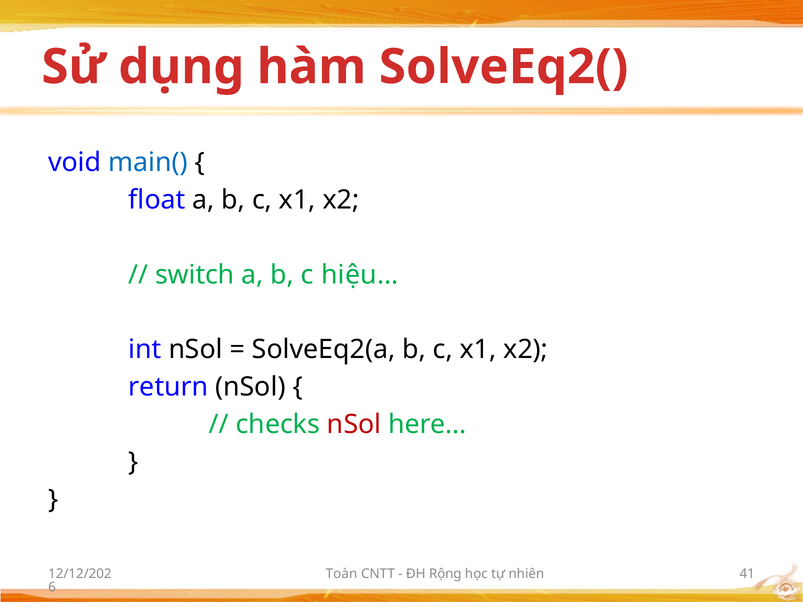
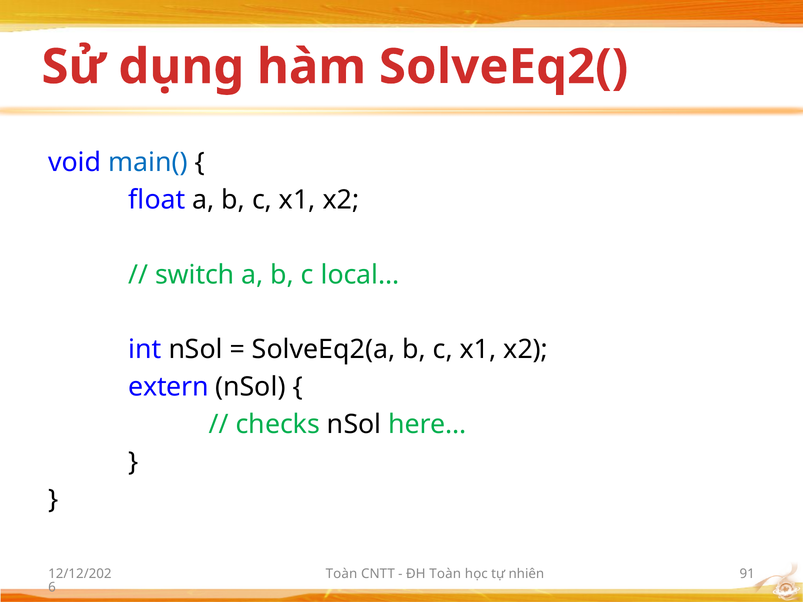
hiệu…: hiệu… -> local… (360, 275)
return: return -> extern (168, 387)
nSol colour: red -> black (354, 425)
ĐH Rộng: Rộng -> Toàn (445, 574)
41: 41 -> 91 (747, 574)
